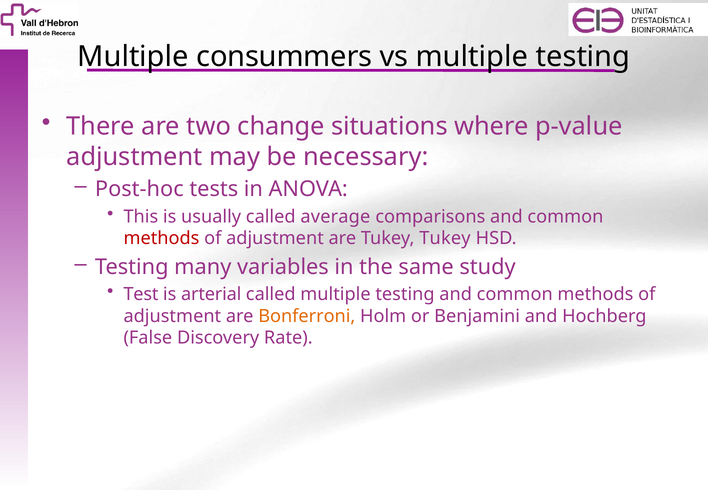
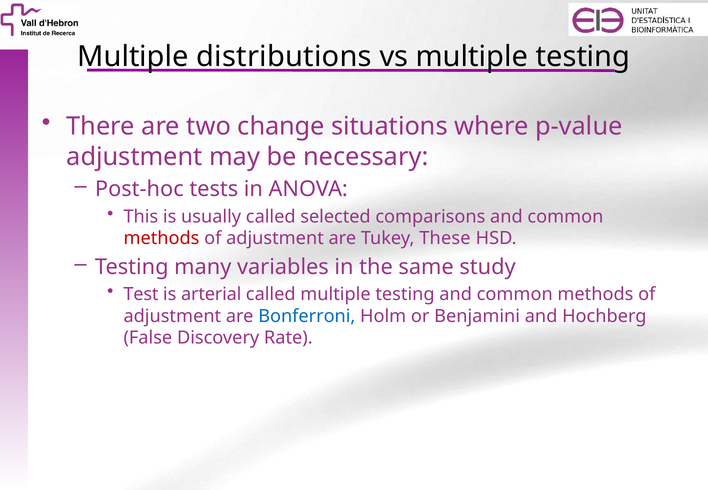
consummers: consummers -> distributions (284, 57)
average: average -> selected (336, 217)
Tukey Tukey: Tukey -> These (445, 238)
Bonferroni colour: orange -> blue (307, 316)
